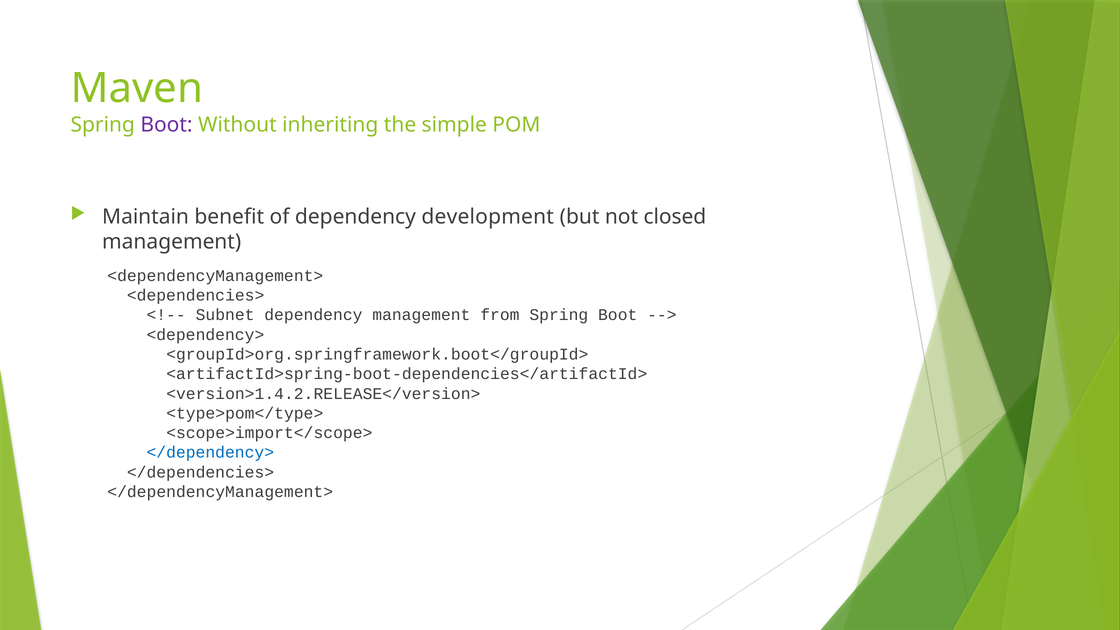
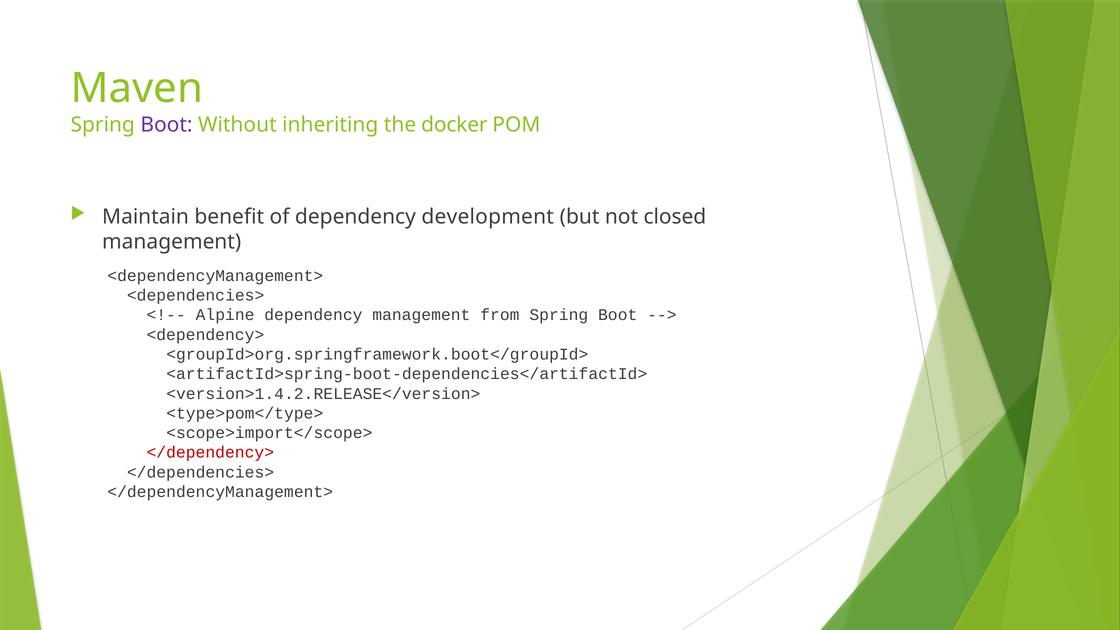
simple: simple -> docker (454, 125)
Subnet: Subnet -> Alpine (225, 315)
</dependency> colour: blue -> red (210, 453)
